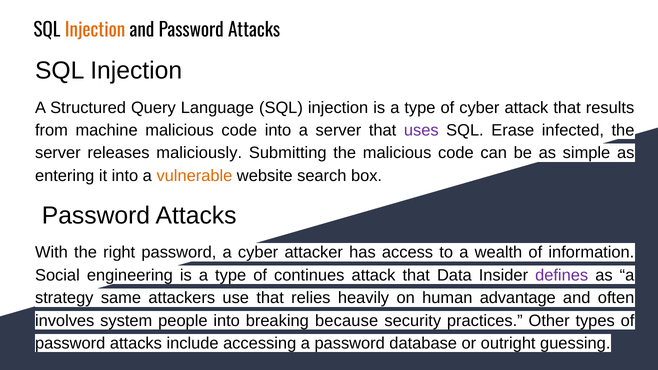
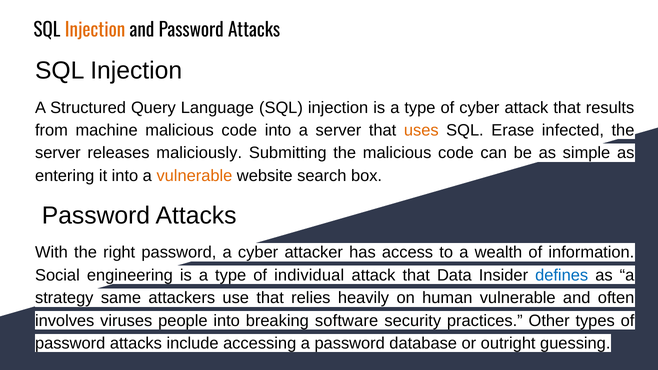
uses colour: purple -> orange (421, 130)
continues: continues -> individual (309, 275)
defines colour: purple -> blue (562, 275)
human advantage: advantage -> vulnerable (518, 298)
system: system -> viruses (126, 321)
because: because -> software (347, 321)
